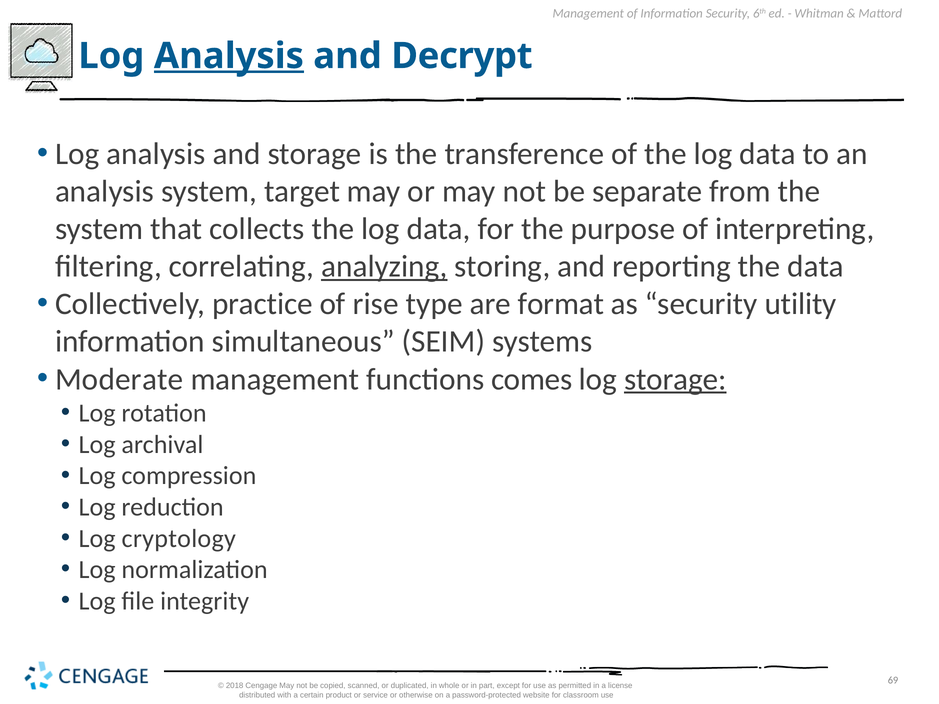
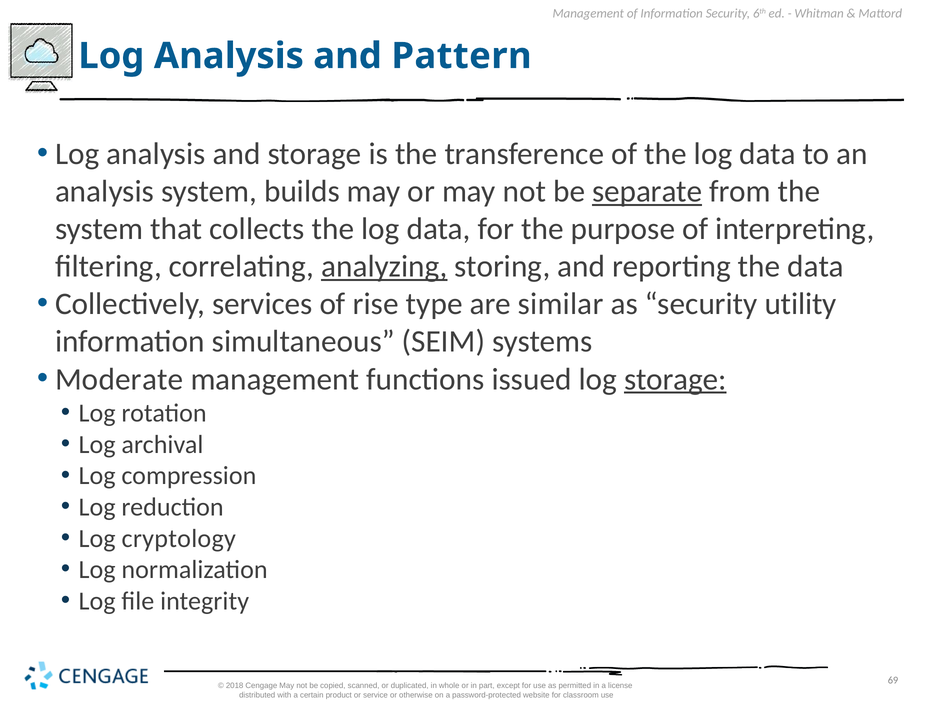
Analysis underline: present -> none (229, 56)
Decrypt: Decrypt -> Pattern (462, 56)
target: target -> builds (302, 192)
separate underline: none -> present (647, 192)
practice: practice -> services (262, 304)
format: format -> similar (561, 304)
comes: comes -> issued (532, 379)
